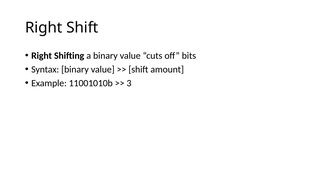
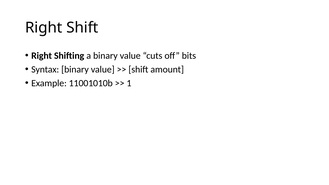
3: 3 -> 1 (129, 83)
